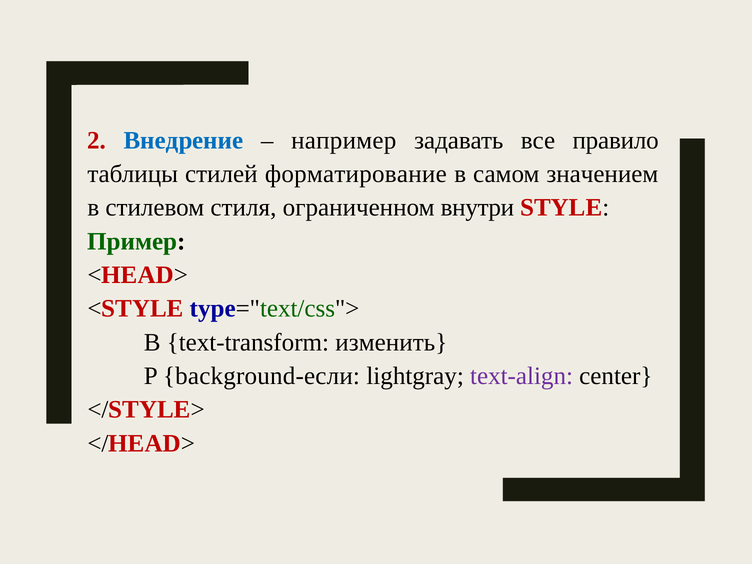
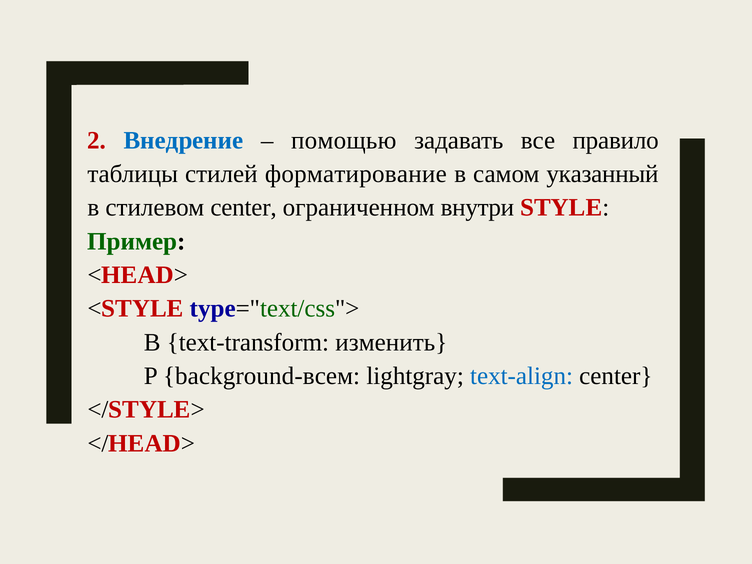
например: например -> помощью (344, 140)
значением: значением -> указанный (602, 174)
стилевом стиля: стиля -> center (244, 208)
background-если: background-если -> background-всем (262, 376)
text-align colour: purple -> blue (522, 376)
